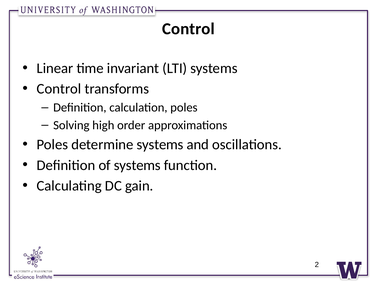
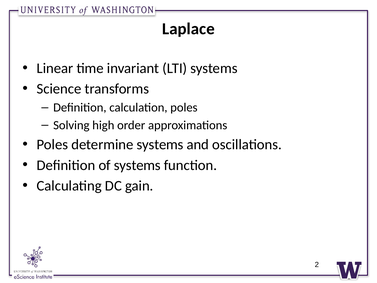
Control: Control -> Laplace (188, 29)
Control: Control -> Science (59, 89)
